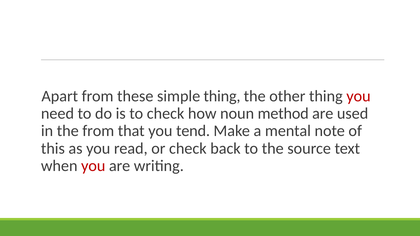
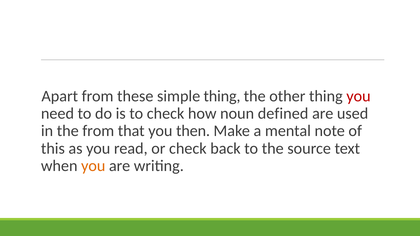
method: method -> defined (283, 114)
tend: tend -> then (193, 131)
you colour: red -> orange (93, 166)
